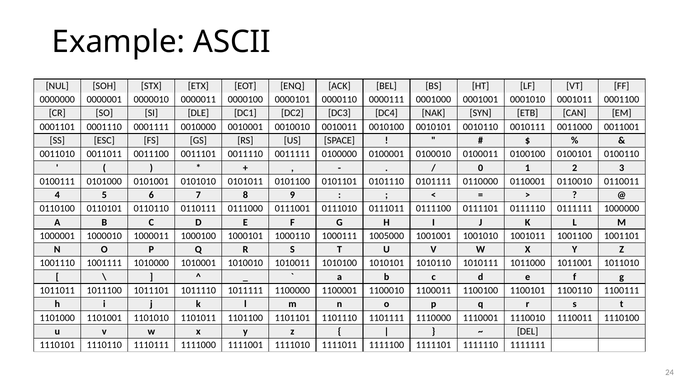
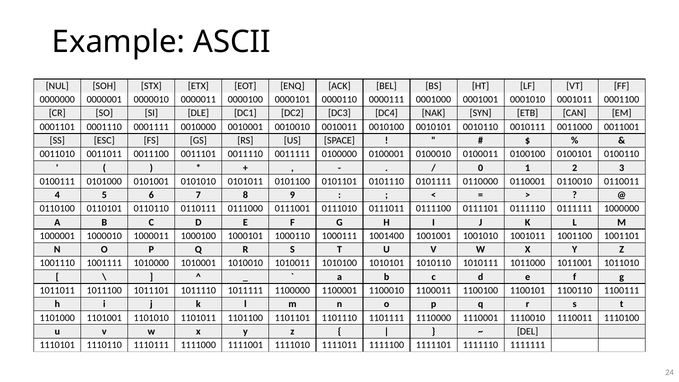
1005000: 1005000 -> 1001400 (386, 236)
